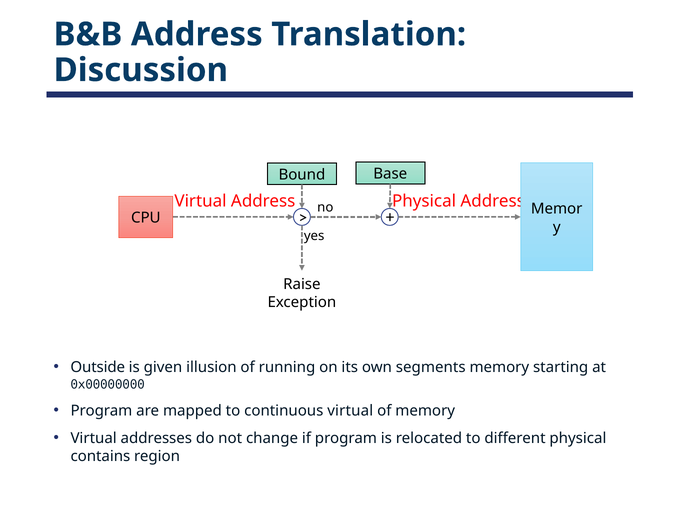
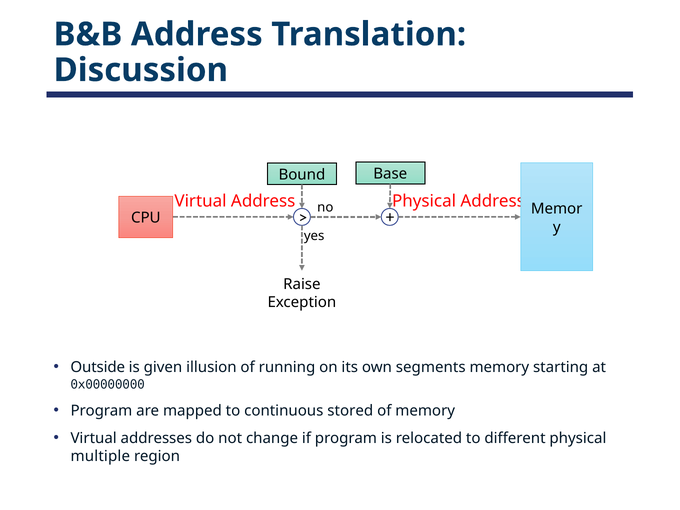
continuous virtual: virtual -> stored (350, 411)
contains: contains -> multiple (100, 456)
